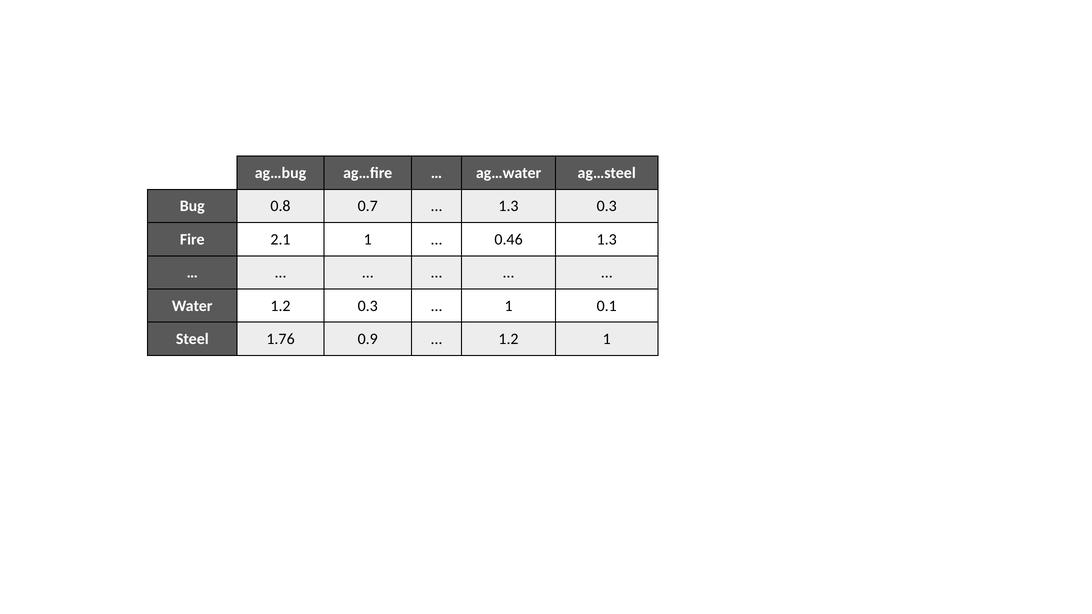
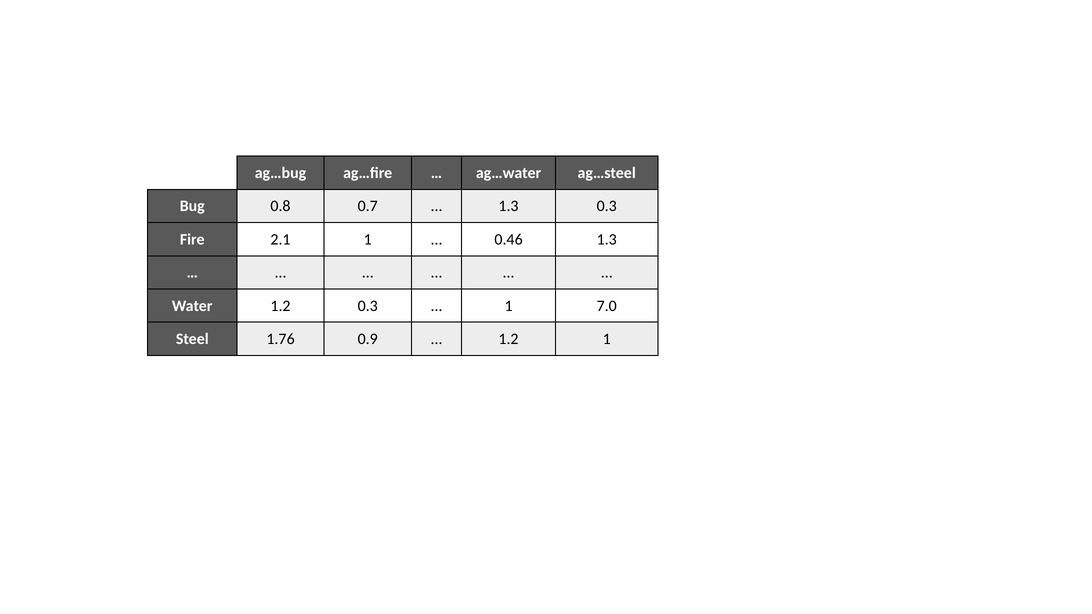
0.1: 0.1 -> 7.0 (607, 306)
